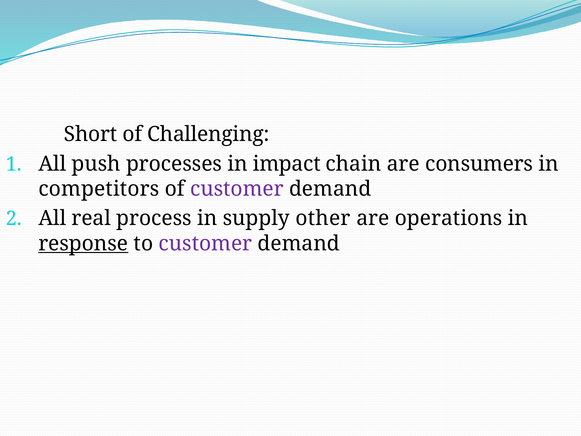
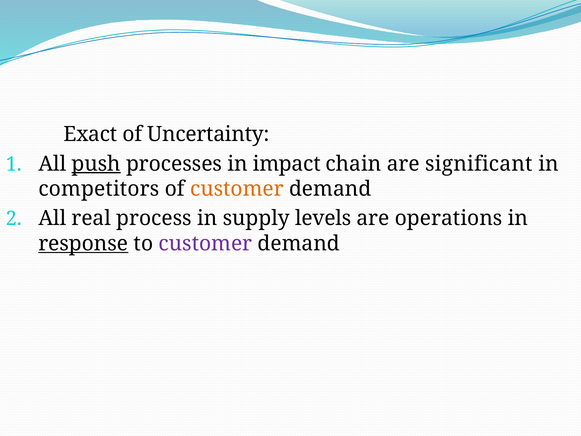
Short: Short -> Exact (90, 134)
Challenging: Challenging -> Uncertainty (208, 134)
push underline: none -> present (96, 164)
consumers: consumers -> significant (479, 164)
customer colour: purple -> orange (237, 189)
other: other -> levels (323, 218)
